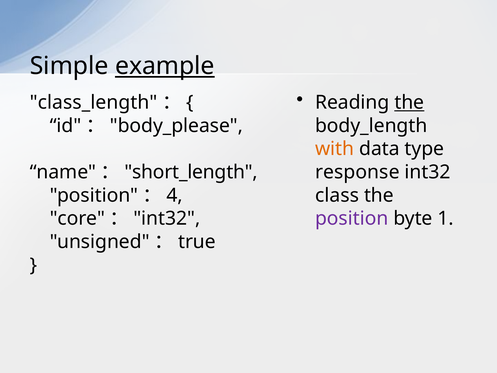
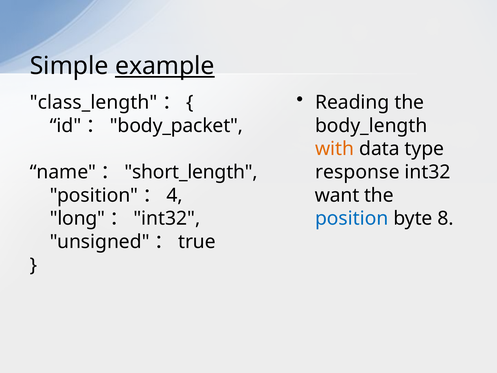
the underline: present -> none (409, 102)
body_please: body_please -> body_packet (177, 126)
class: class -> want (337, 195)
core: core -> long (77, 218)
position colour: purple -> blue (352, 218)
1: 1 -> 8 (446, 218)
